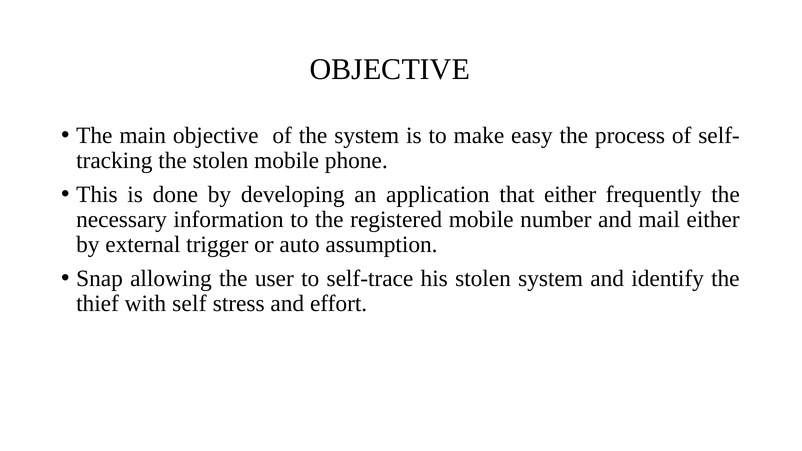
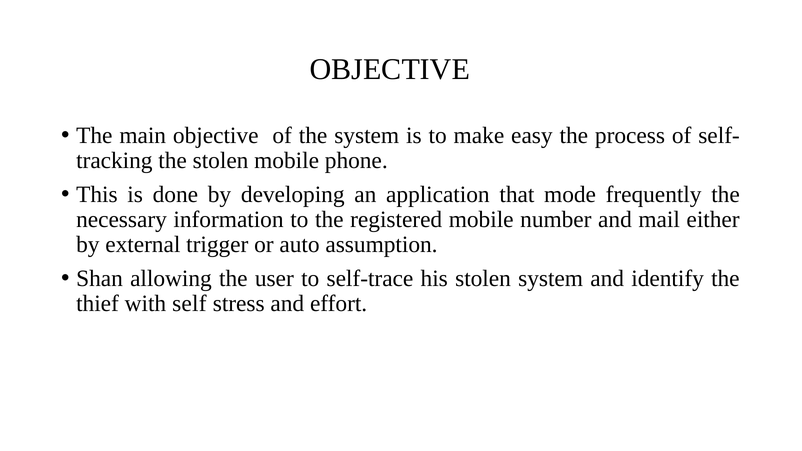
that either: either -> mode (570, 194)
Snap: Snap -> Shan (100, 278)
